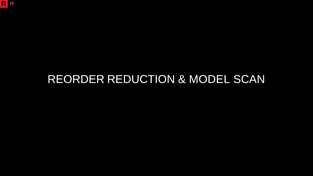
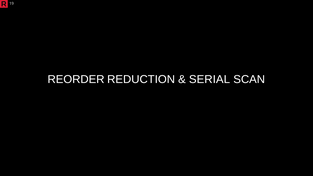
MODEL: MODEL -> SERIAL (210, 79)
